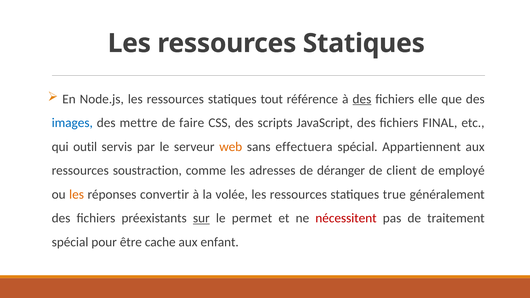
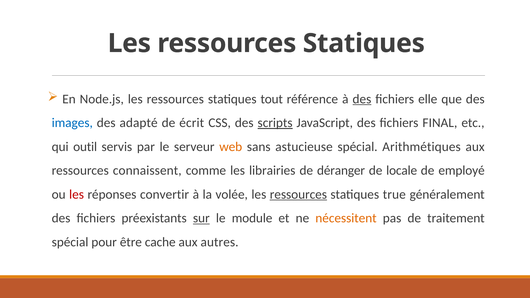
mettre: mettre -> adapté (139, 123)
faire: faire -> écrit (192, 123)
scripts underline: none -> present (275, 123)
effectuera: effectuera -> astucieuse (304, 147)
Appartiennent: Appartiennent -> Arithmétiques (422, 147)
soustraction: soustraction -> connaissent (147, 171)
adresses: adresses -> librairies (272, 171)
client: client -> locale (402, 171)
les colour: orange -> red (77, 194)
ressources underline: none -> present (298, 194)
permet: permet -> module (252, 218)
nécessitent colour: red -> orange (346, 218)
enfant: enfant -> autres (220, 242)
